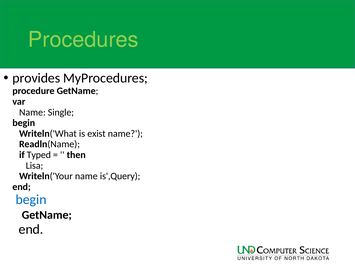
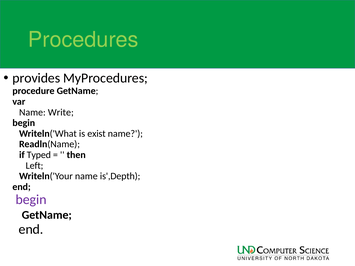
Single: Single -> Write (61, 112)
Lisa: Lisa -> Left (34, 166)
is',Query: is',Query -> is',Depth (120, 176)
begin colour: blue -> purple (31, 200)
